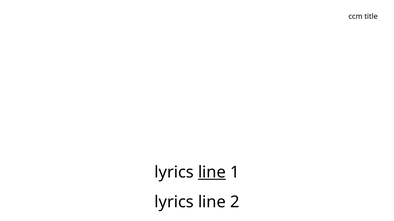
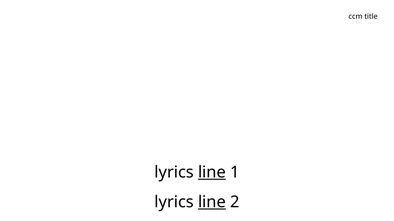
line underline: none -> present (212, 202)
